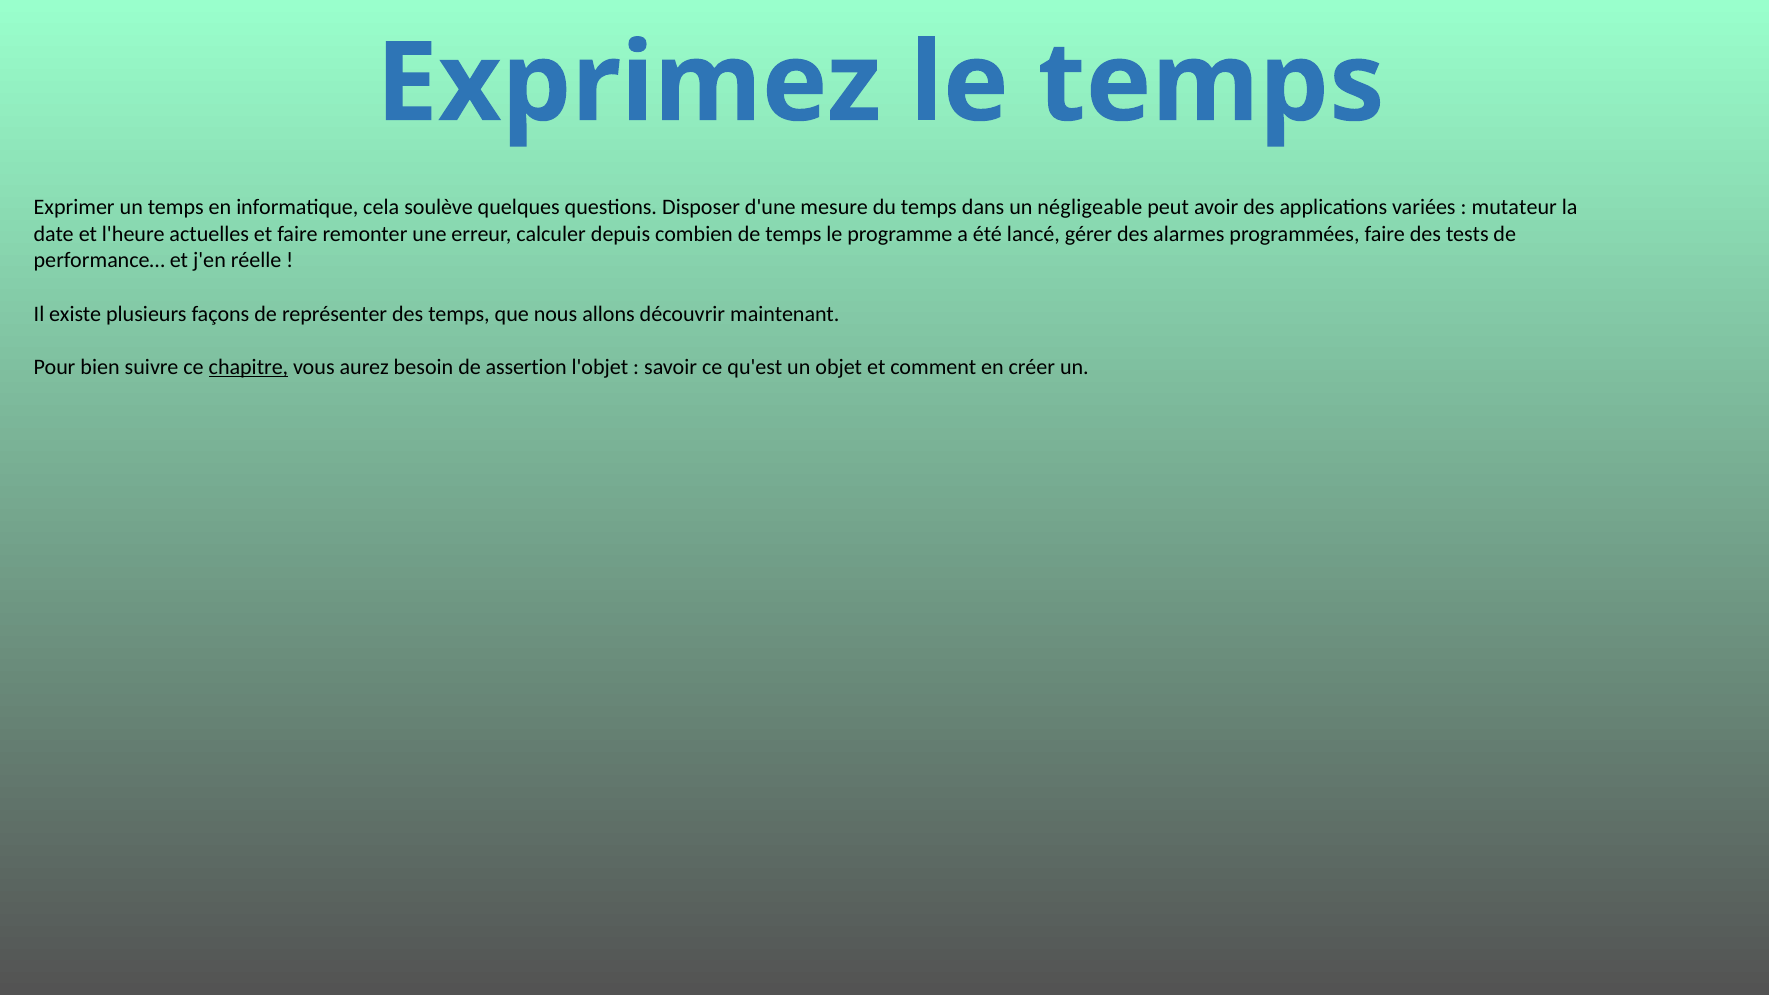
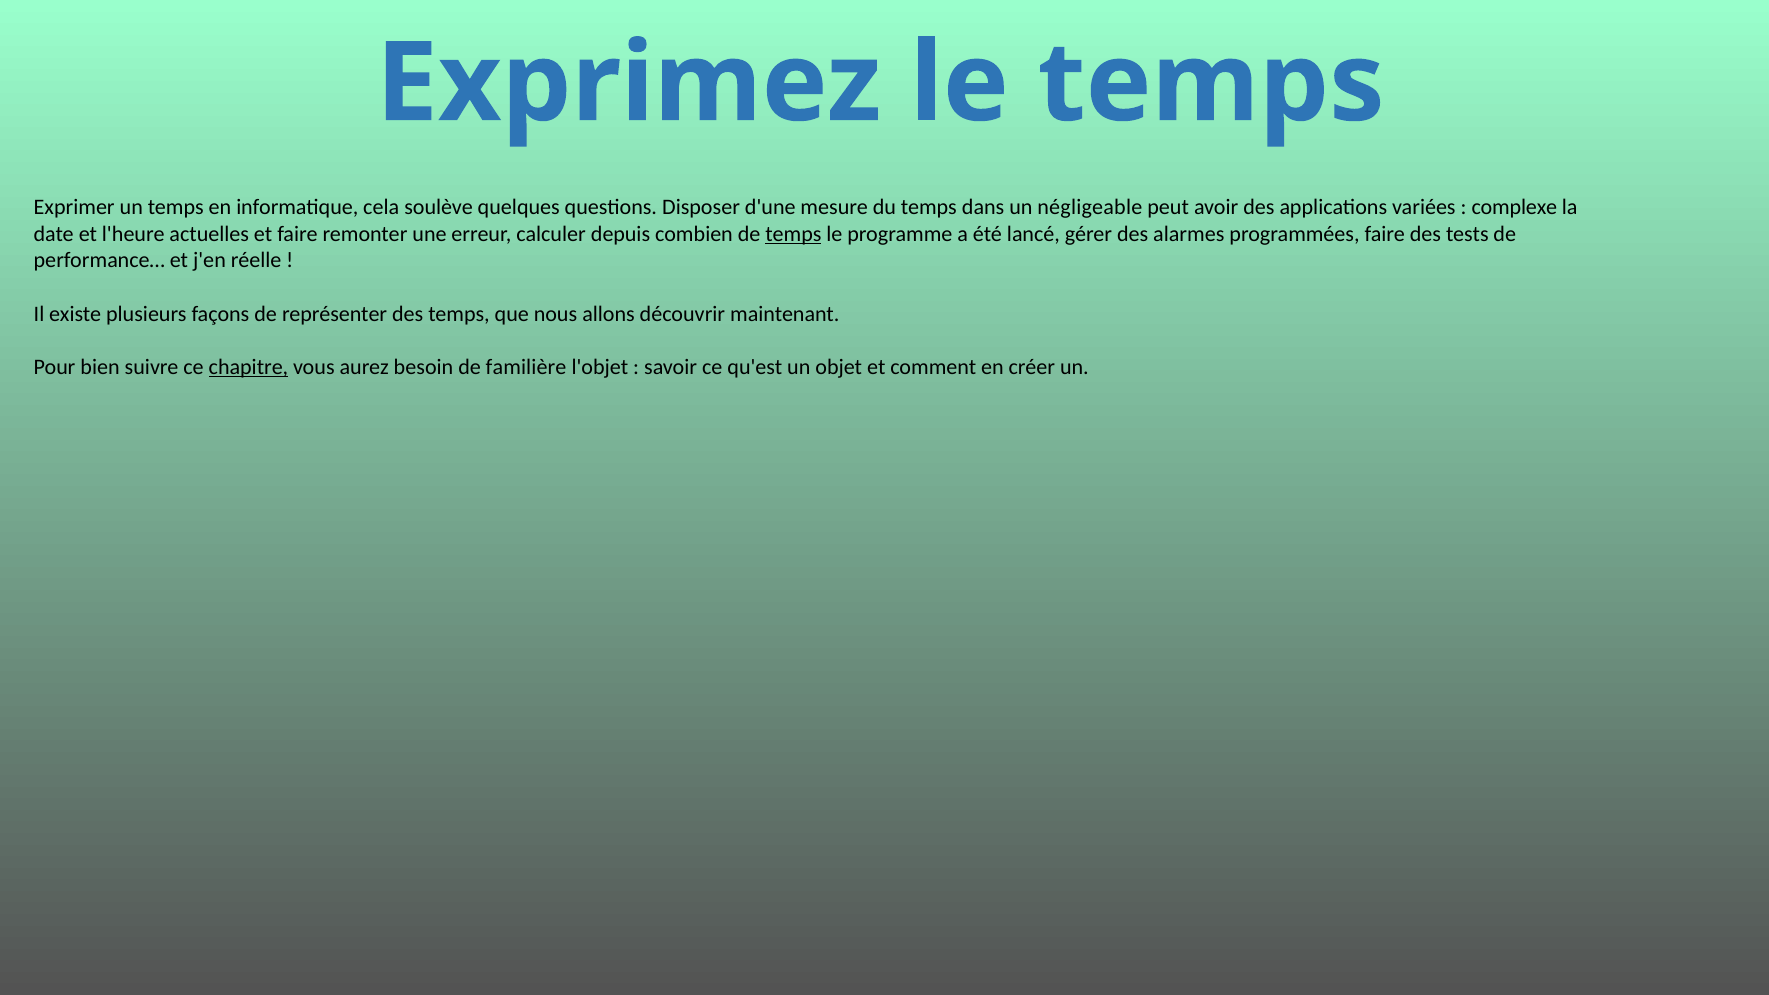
mutateur: mutateur -> complexe (1514, 208)
temps underline: none -> present (793, 234)
assertion: assertion -> familière (526, 367)
